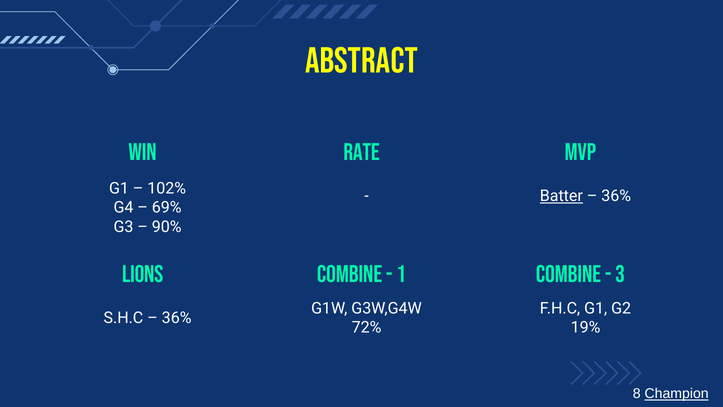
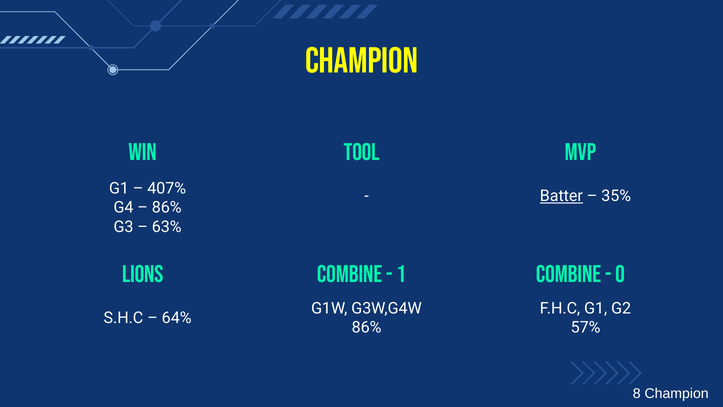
abstract: abstract -> champion (361, 61)
rate: rate -> tool (362, 152)
102%: 102% -> 407% (167, 188)
36%: 36% -> 35% (616, 196)
69%: 69% -> 86% (167, 208)
90%: 90% -> 63% (167, 227)
3: 3 -> 0 (620, 274)
36%: 36% -> 64% (177, 318)
72%: 72% -> 86% (367, 327)
19%: 19% -> 57% (586, 327)
Champion underline: present -> none (677, 394)
